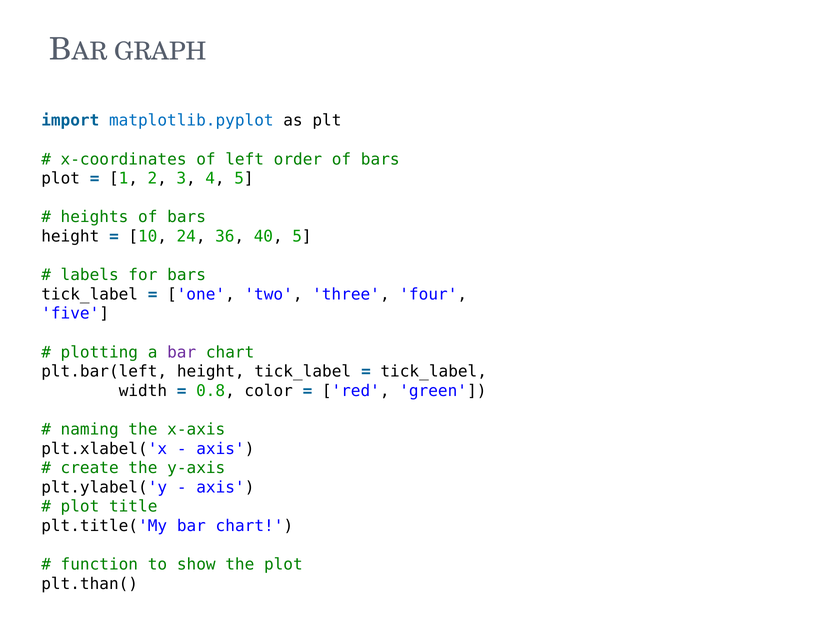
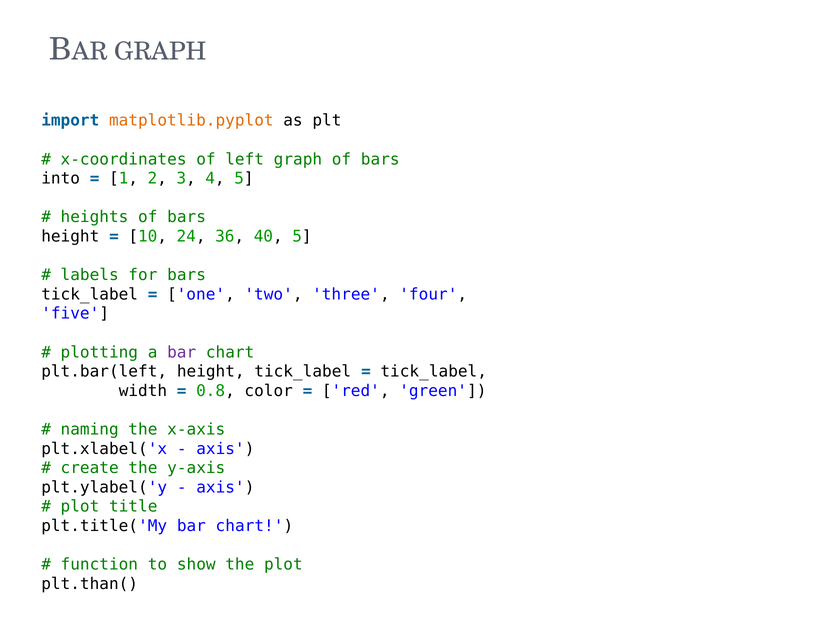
matplotlib.pyplot colour: blue -> orange (191, 121)
left order: order -> graph (298, 159)
plot: plot -> into (61, 178)
